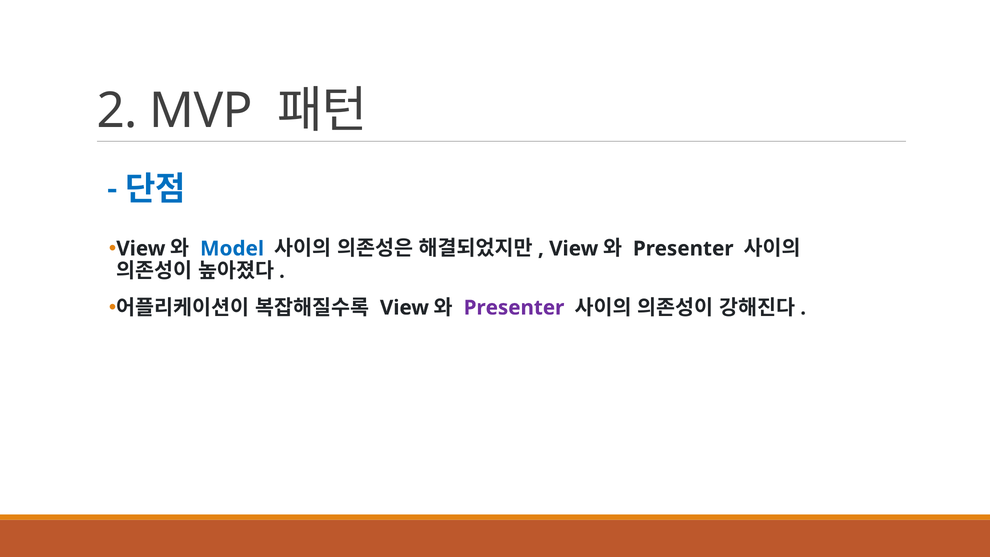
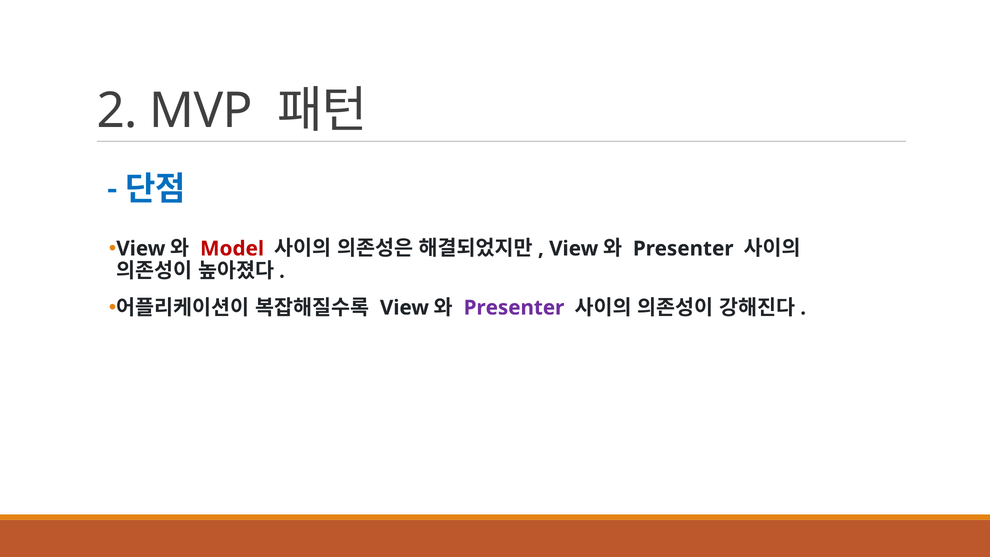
Model colour: blue -> red (232, 249)
